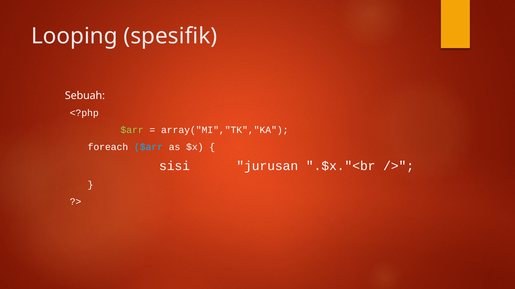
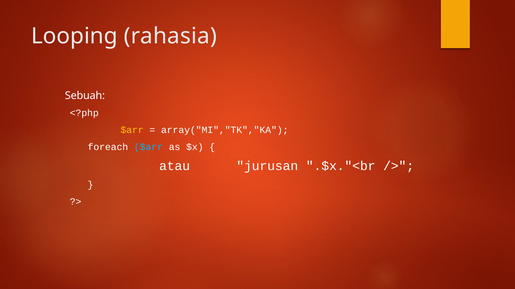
spesifik: spesifik -> rahasia (170, 36)
$arr colour: light green -> yellow (132, 130)
sisi: sisi -> atau (175, 166)
